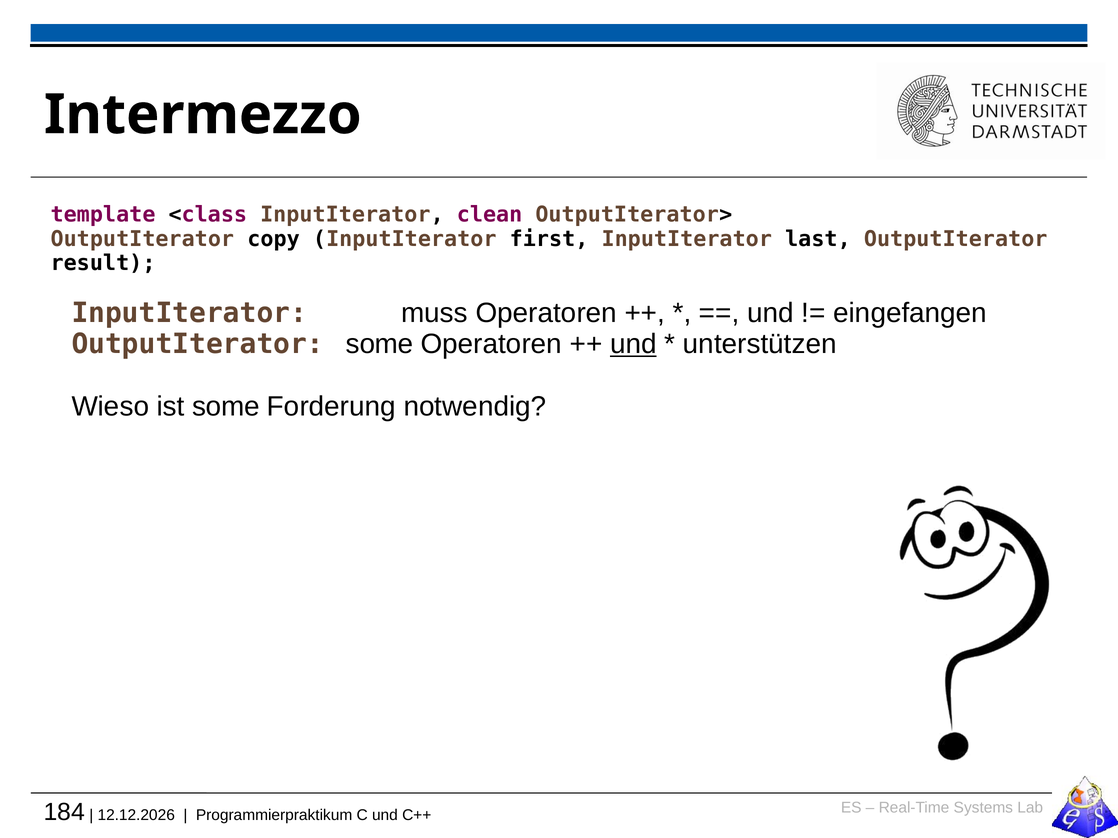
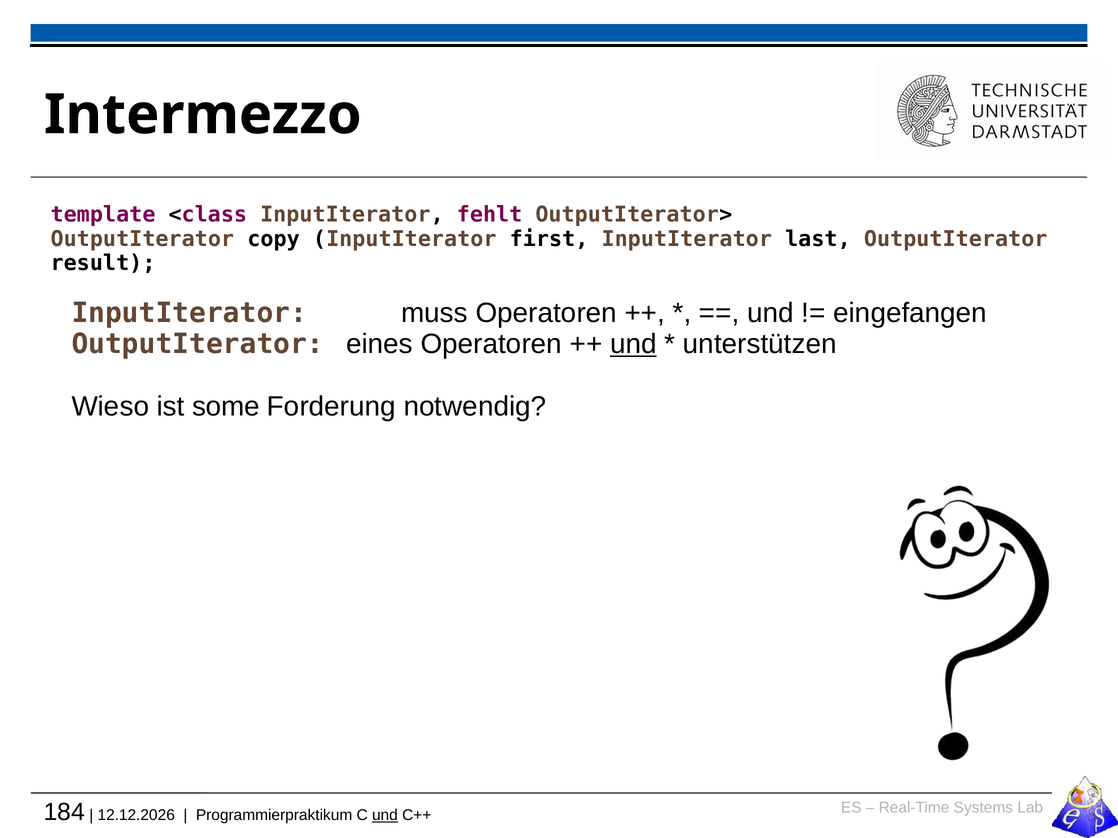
clean: clean -> fehlt (490, 215)
OutputIterator some: some -> eines (380, 344)
und underline: none -> present (385, 816)
